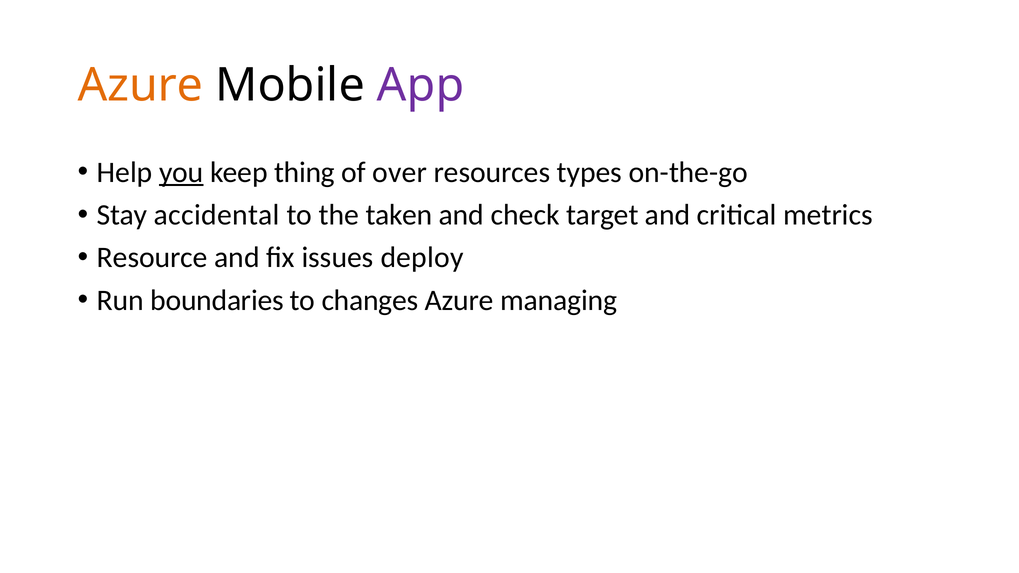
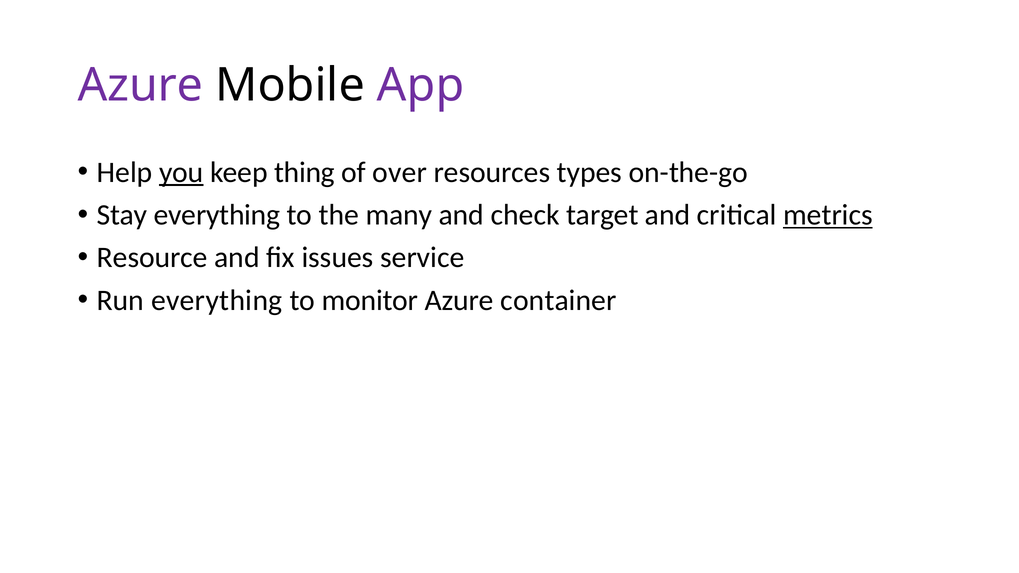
Azure colour: orange -> purple (140, 86)
Stay accidental: accidental -> everything (217, 215)
taken: taken -> many (399, 215)
metrics underline: none -> present (828, 215)
deploy: deploy -> service (422, 258)
Run boundaries: boundaries -> everything (217, 300)
changes: changes -> monitor (370, 300)
managing: managing -> container (559, 300)
